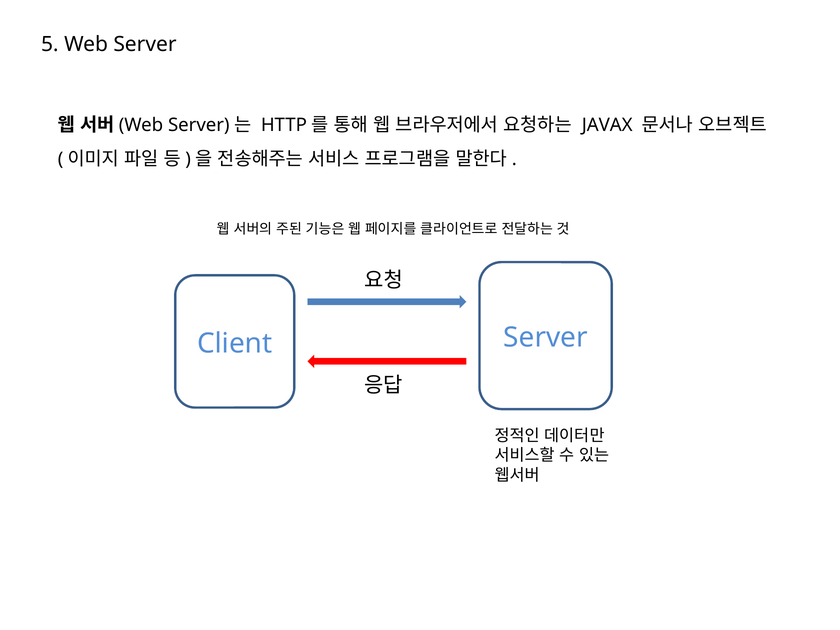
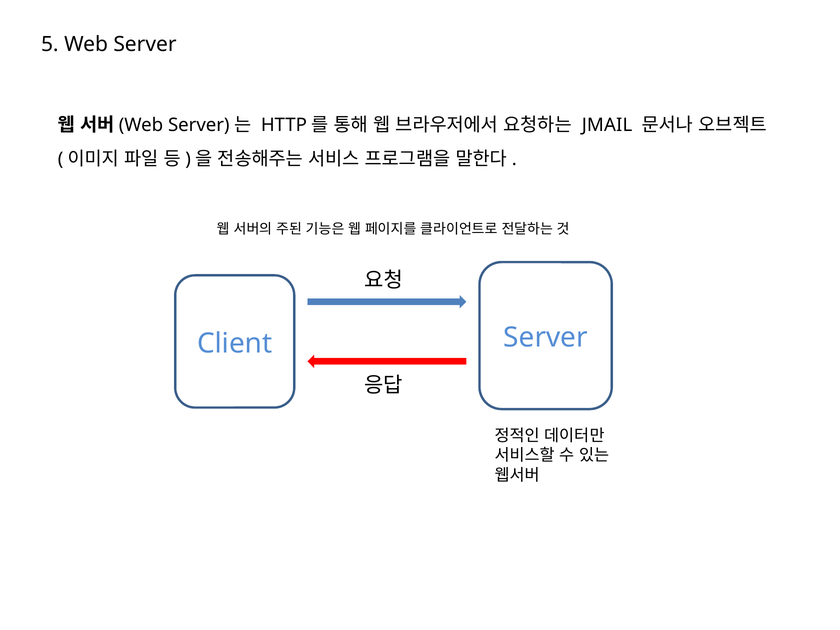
JAVAX: JAVAX -> JMAIL (607, 125)
